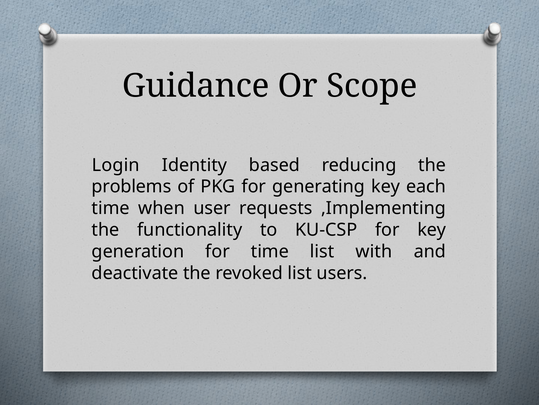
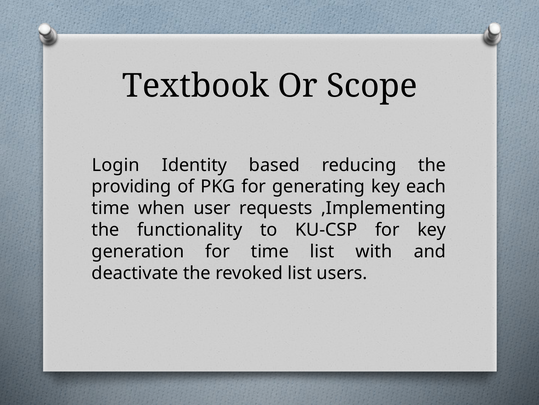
Guidance: Guidance -> Textbook (196, 86)
problems: problems -> providing (131, 186)
